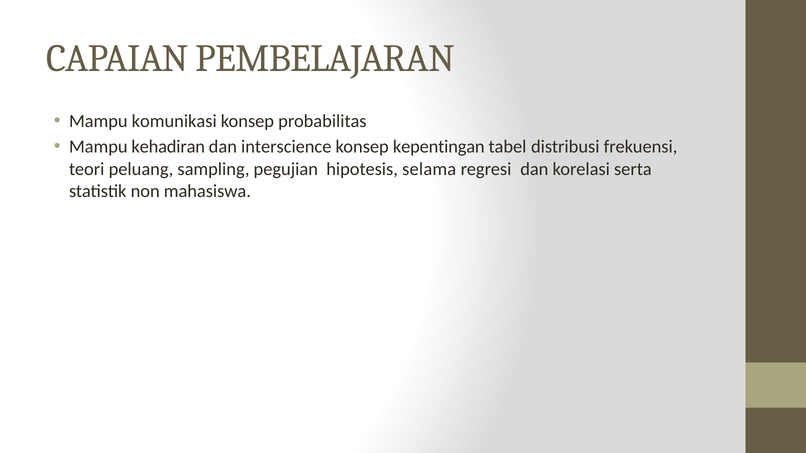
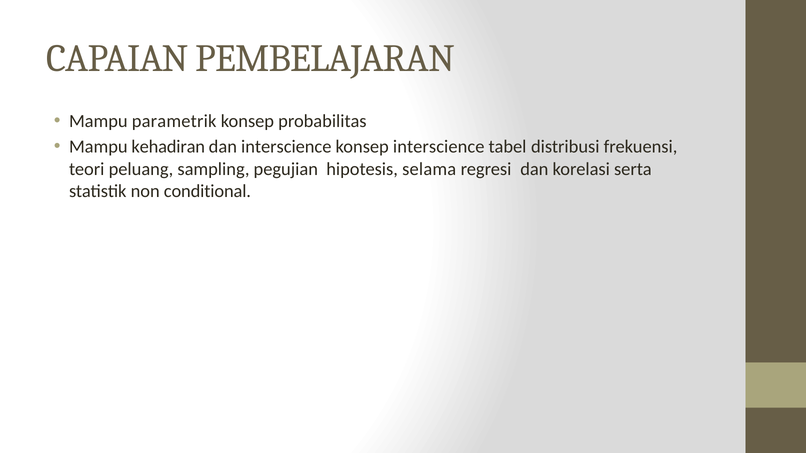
komunikasi: komunikasi -> parametrik (174, 121)
konsep kepentingan: kepentingan -> interscience (439, 147)
mahasiswa: mahasiswa -> conditional (207, 191)
